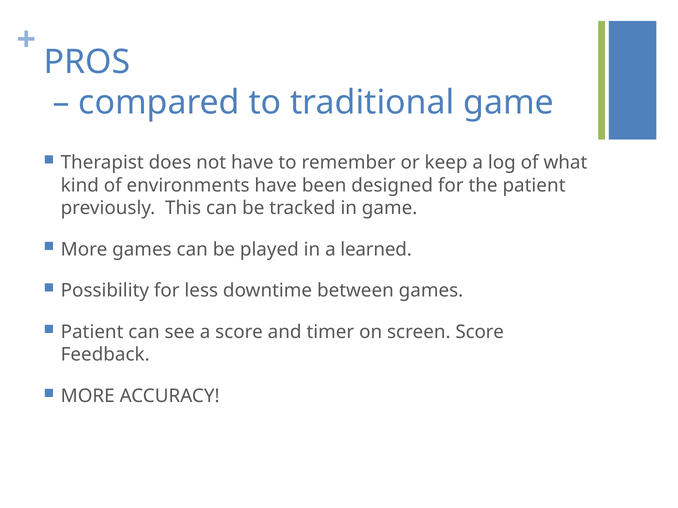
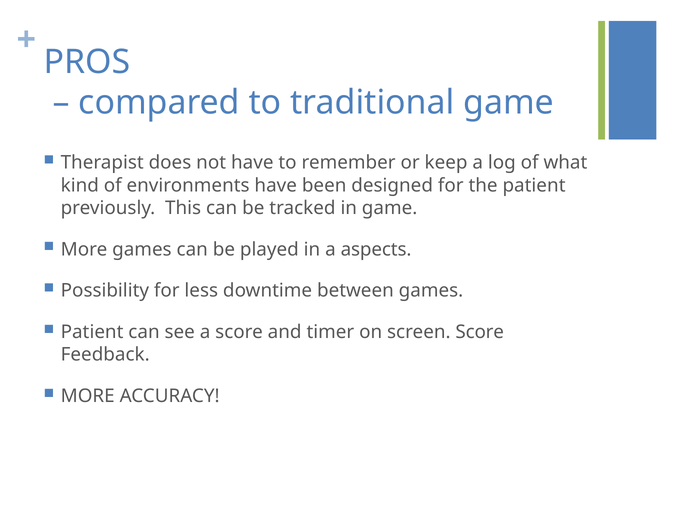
learned: learned -> aspects (376, 250)
